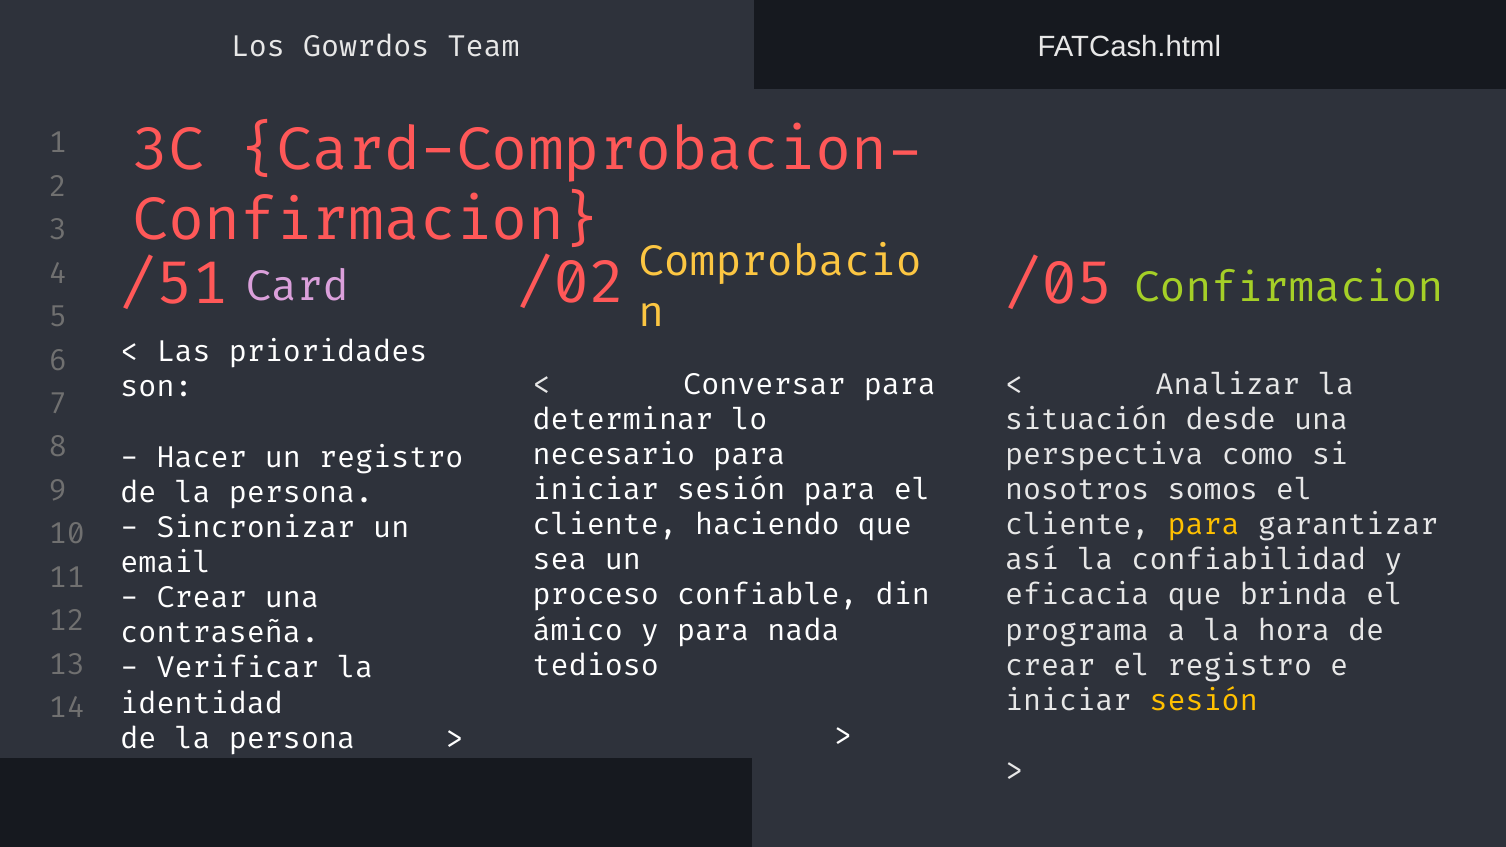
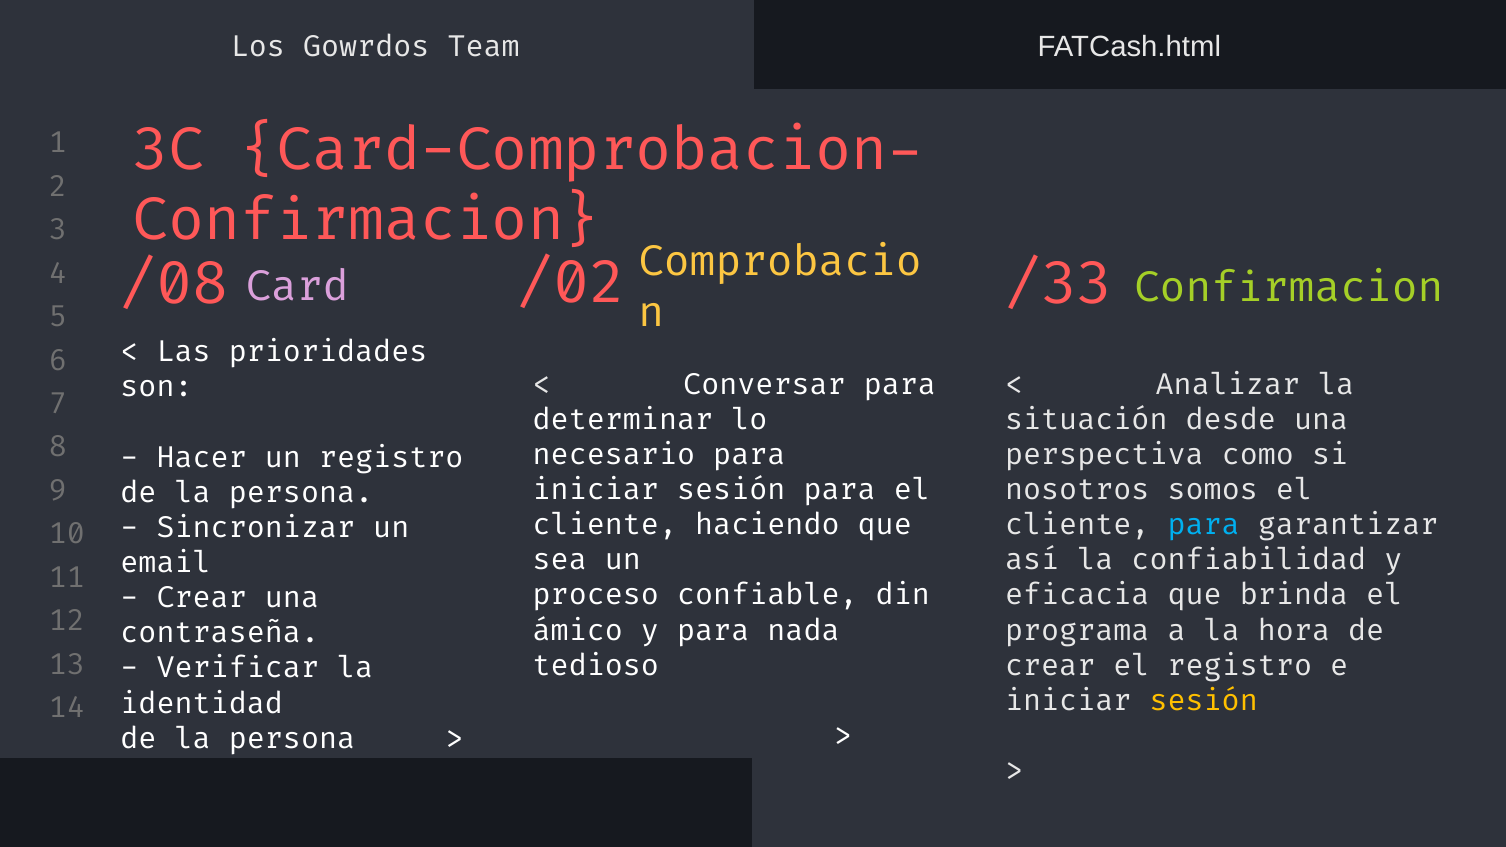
/05: /05 -> /33 (1059, 284)
/51: /51 -> /08 (174, 284)
para colour: yellow -> light blue (1204, 525)
